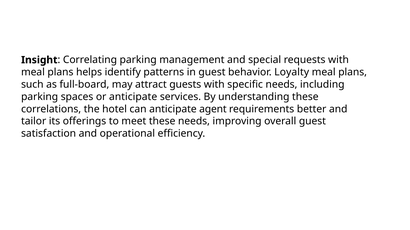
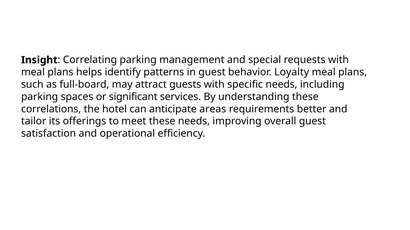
or anticipate: anticipate -> significant (133, 97)
agent: agent -> areas (213, 109)
